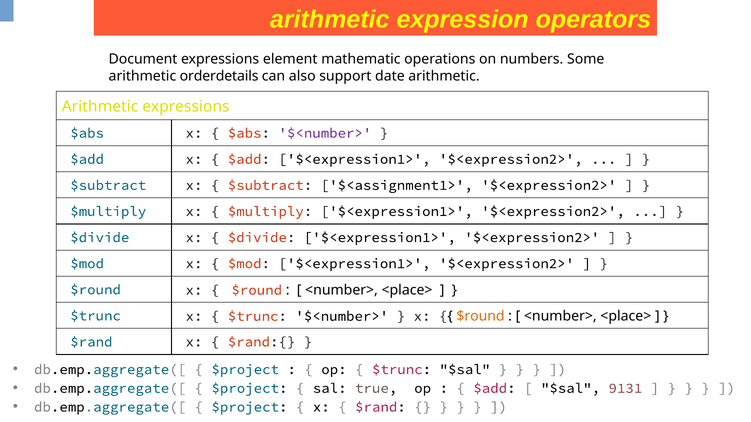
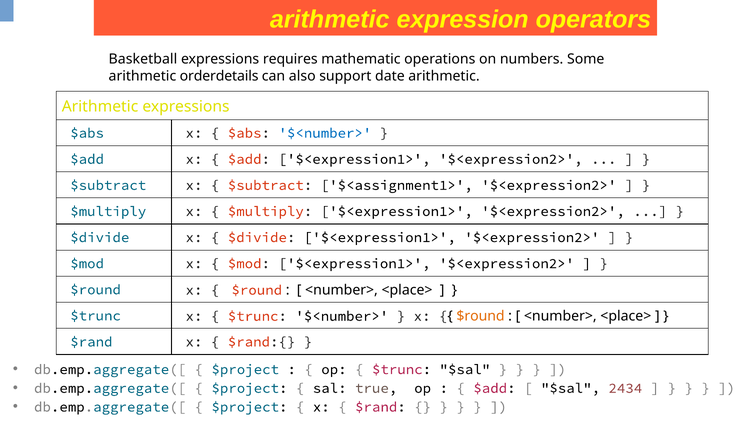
Document: Document -> Basketball (143, 59)
element: element -> requires (290, 59)
$<number> colour: purple -> blue (325, 133)
9131: 9131 -> 2434 (625, 389)
